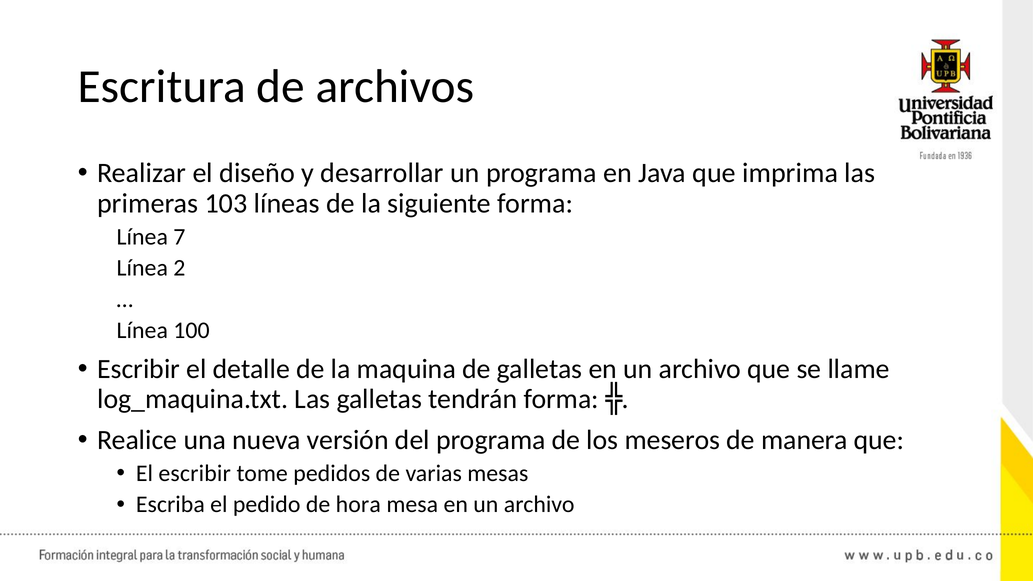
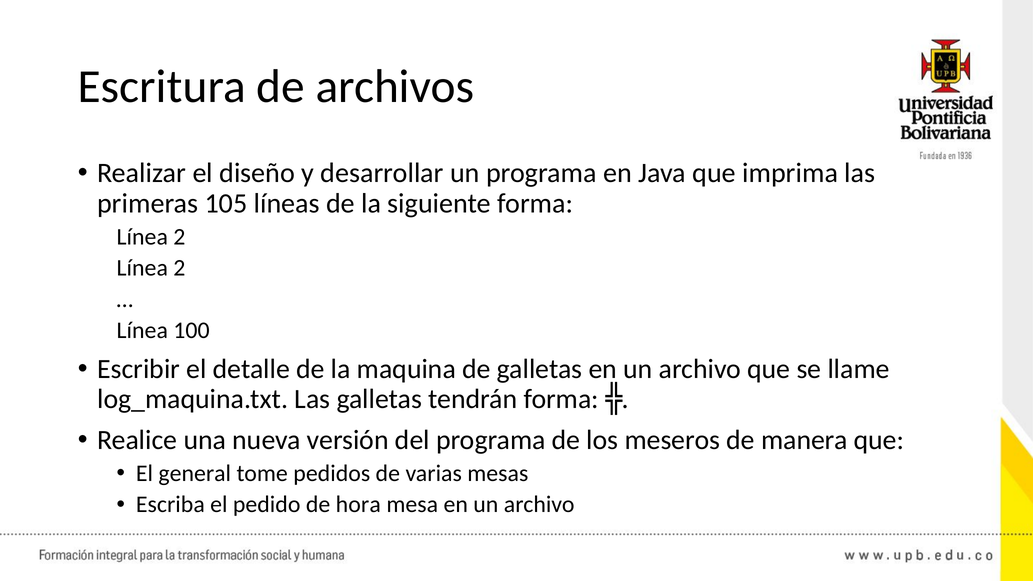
103: 103 -> 105 (226, 203)
7: 7 -> 2 (179, 237)
El escribir: escribir -> general (195, 473)
